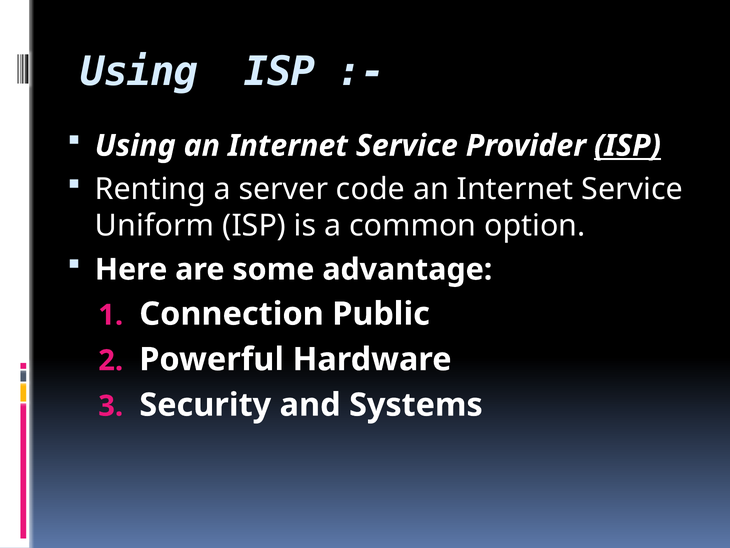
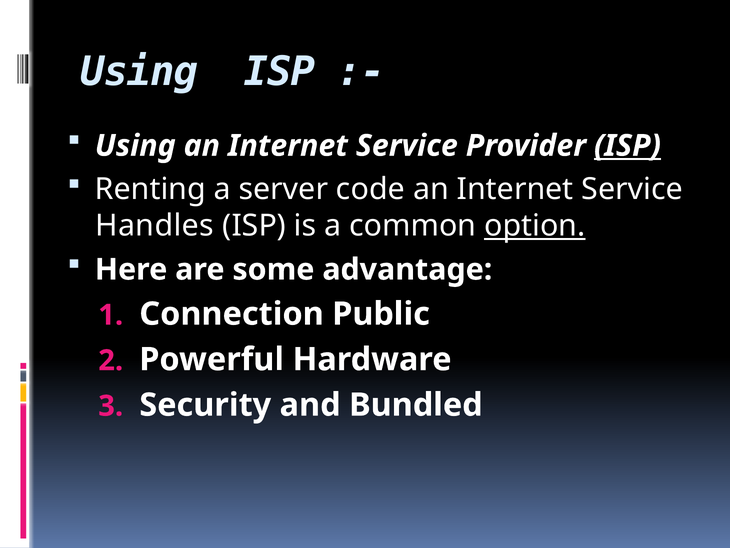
Uniform: Uniform -> Handles (155, 226)
option underline: none -> present (535, 226)
Systems: Systems -> Bundled (416, 405)
